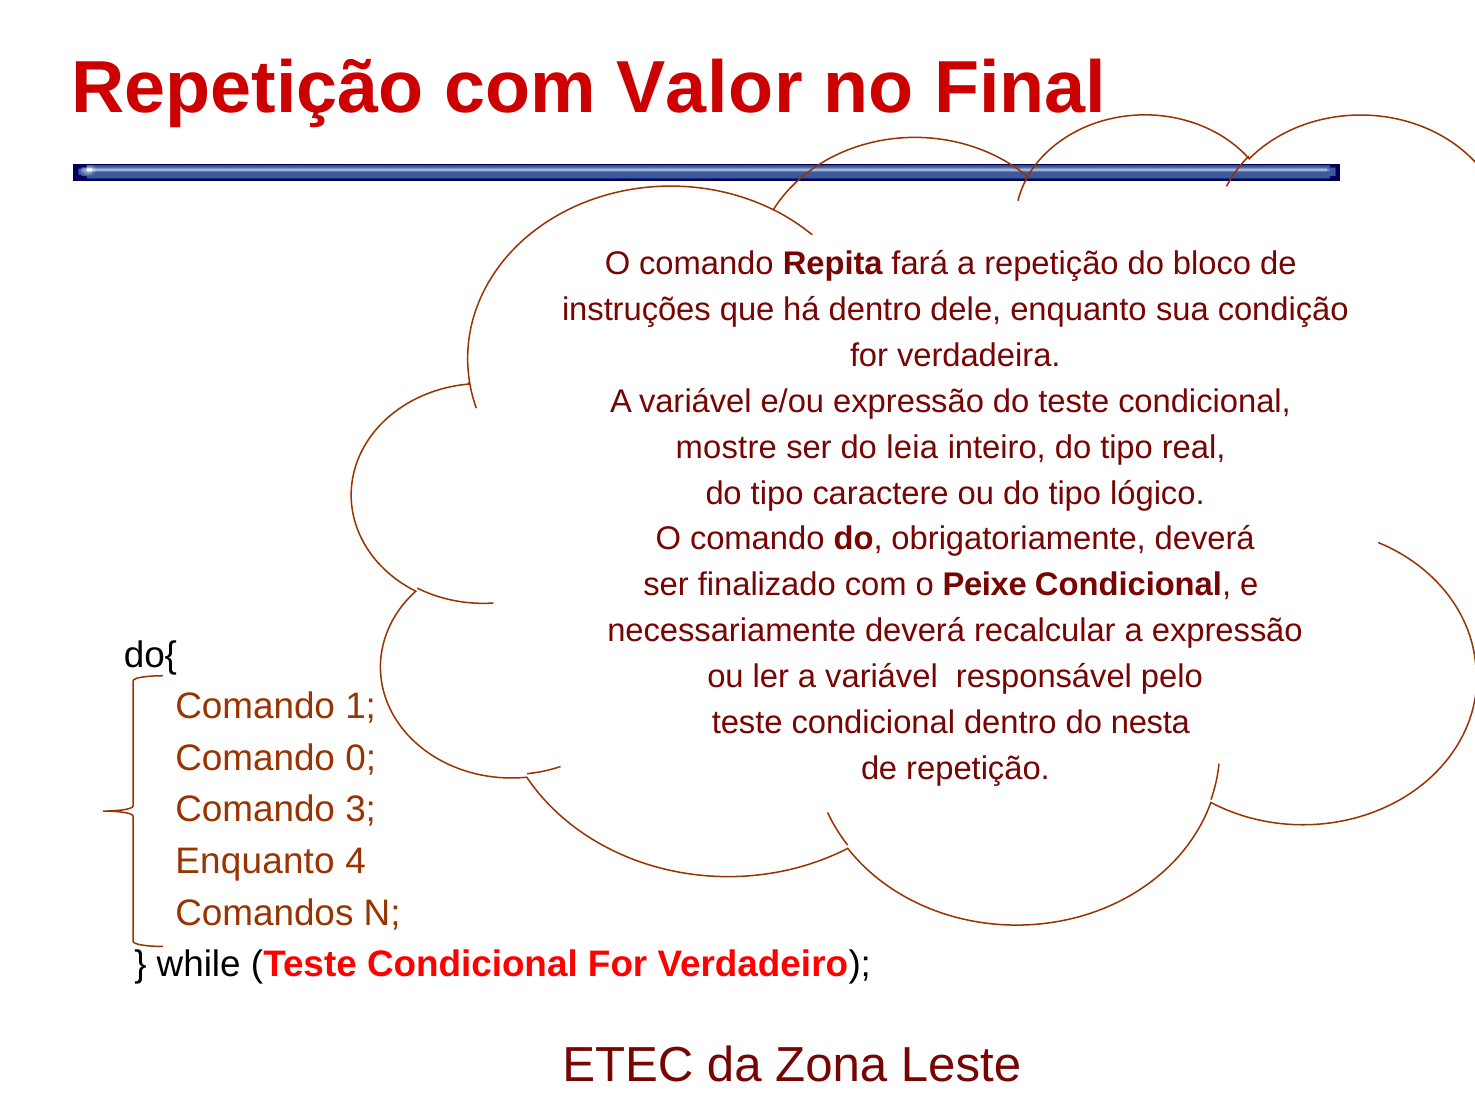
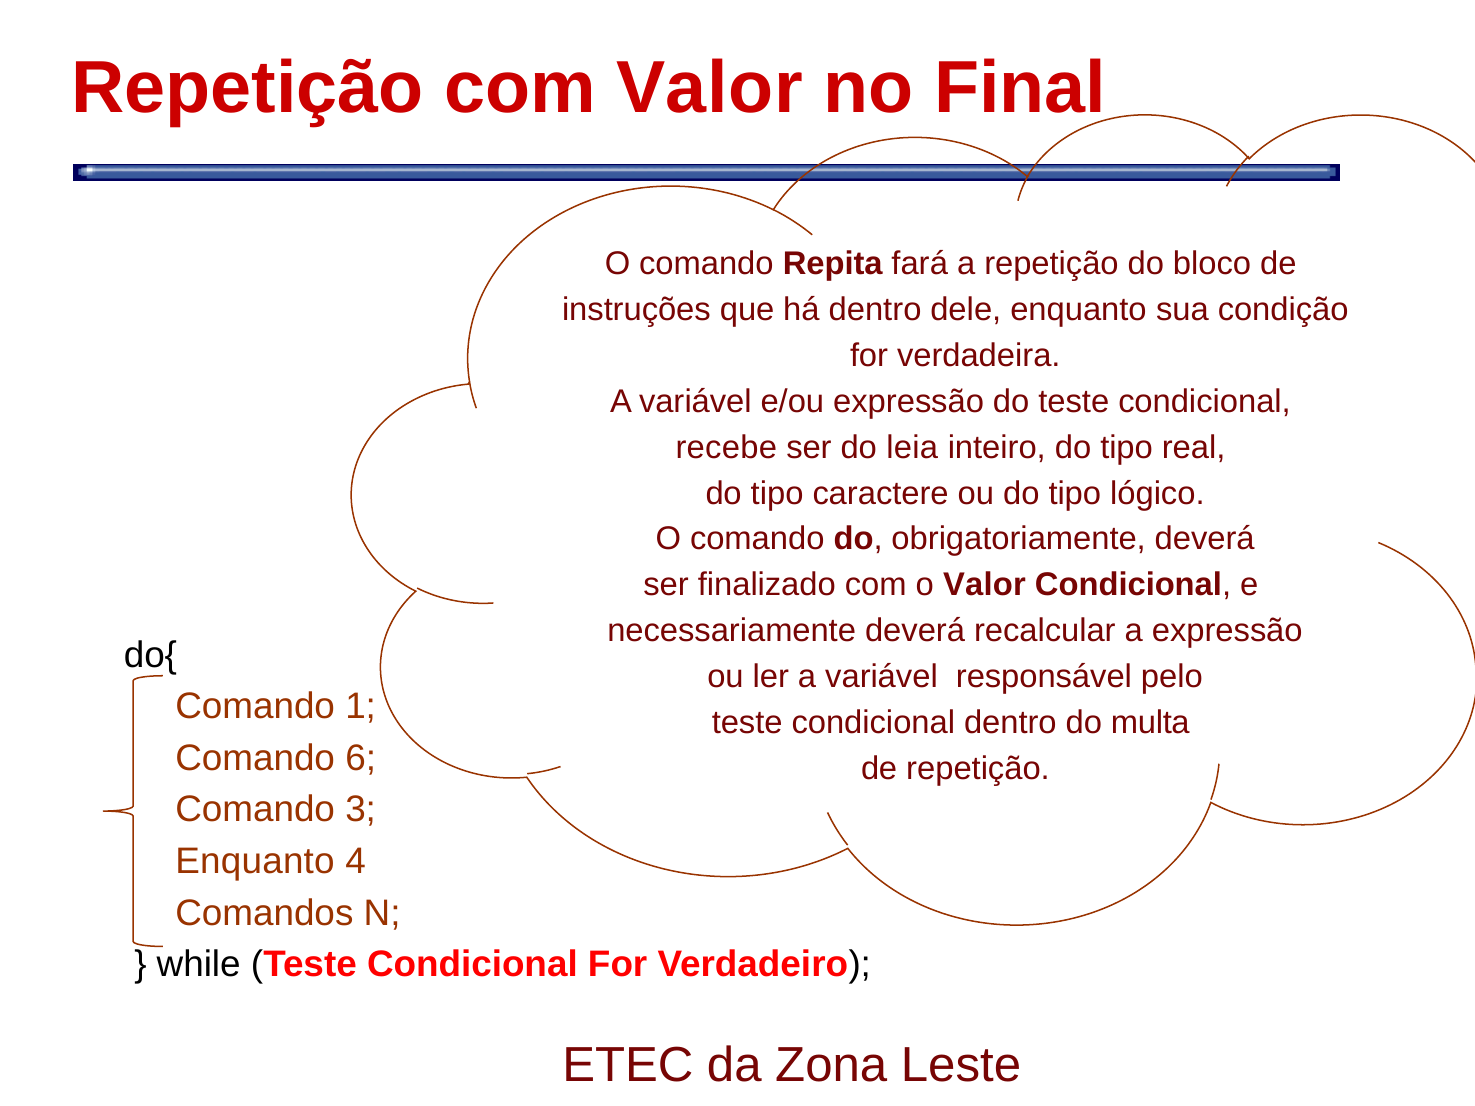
mostre: mostre -> recebe (726, 447)
o Peixe: Peixe -> Valor (984, 585)
nesta: nesta -> multa (1150, 723)
0: 0 -> 6 (361, 758)
